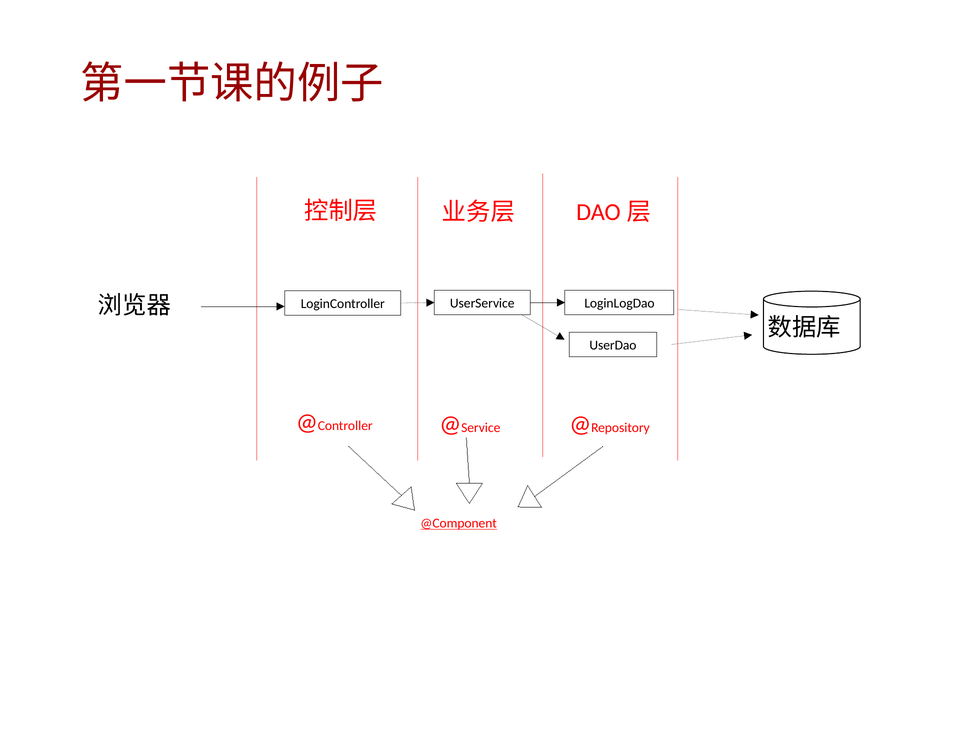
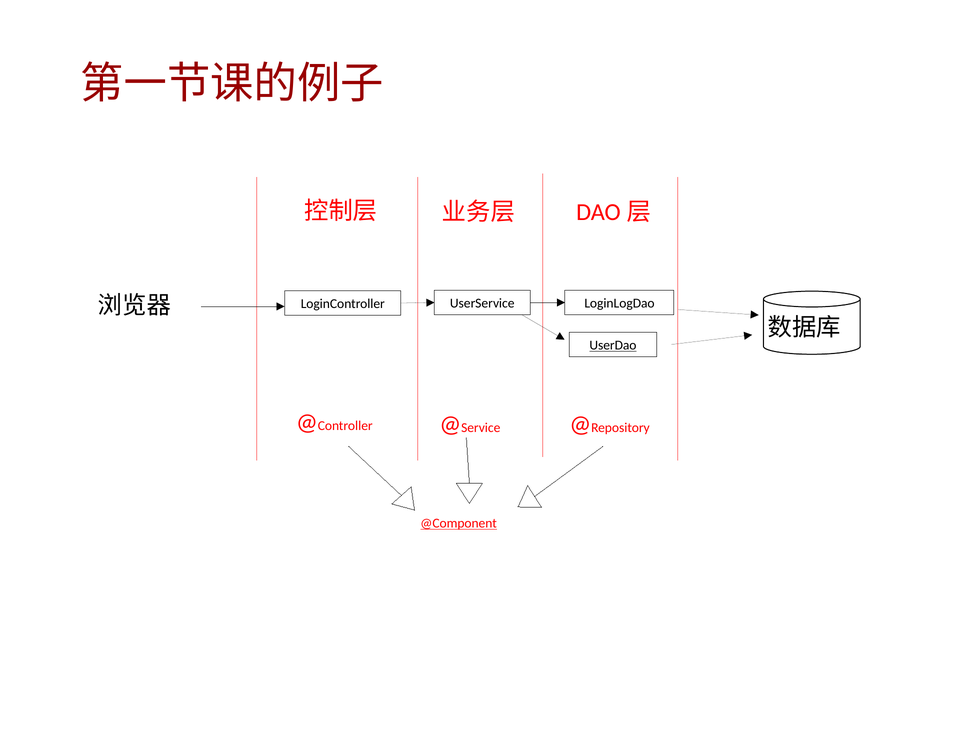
UserDao underline: none -> present (613, 345)
